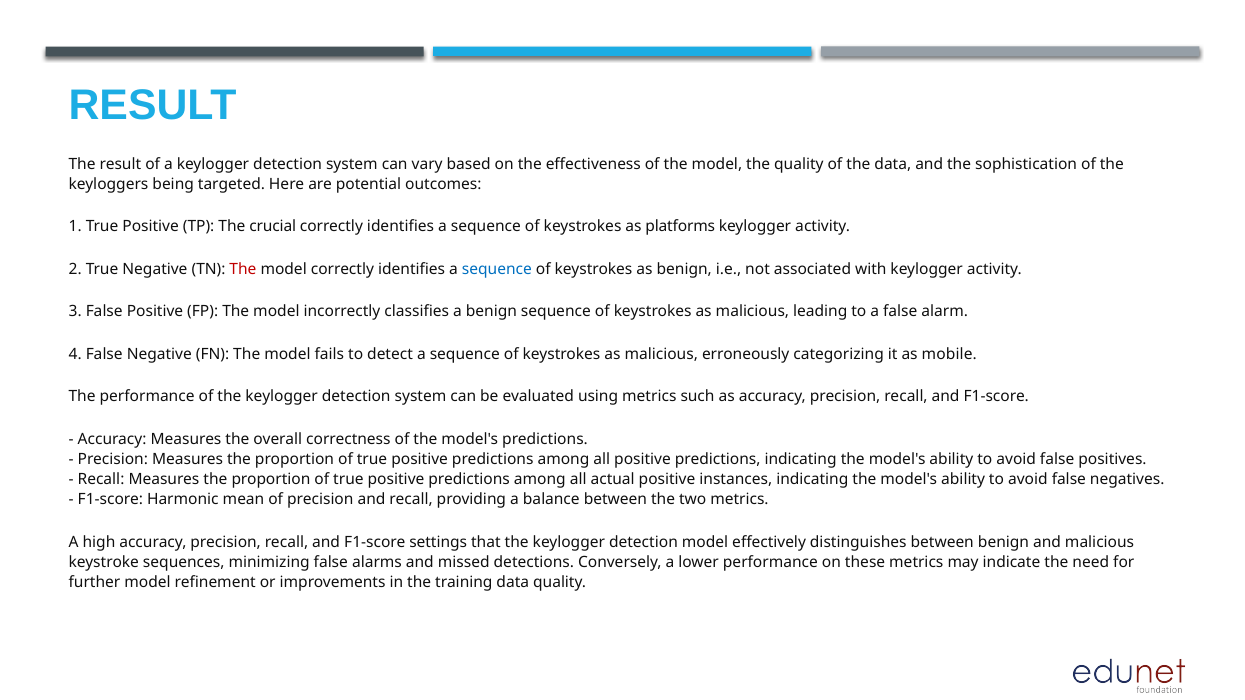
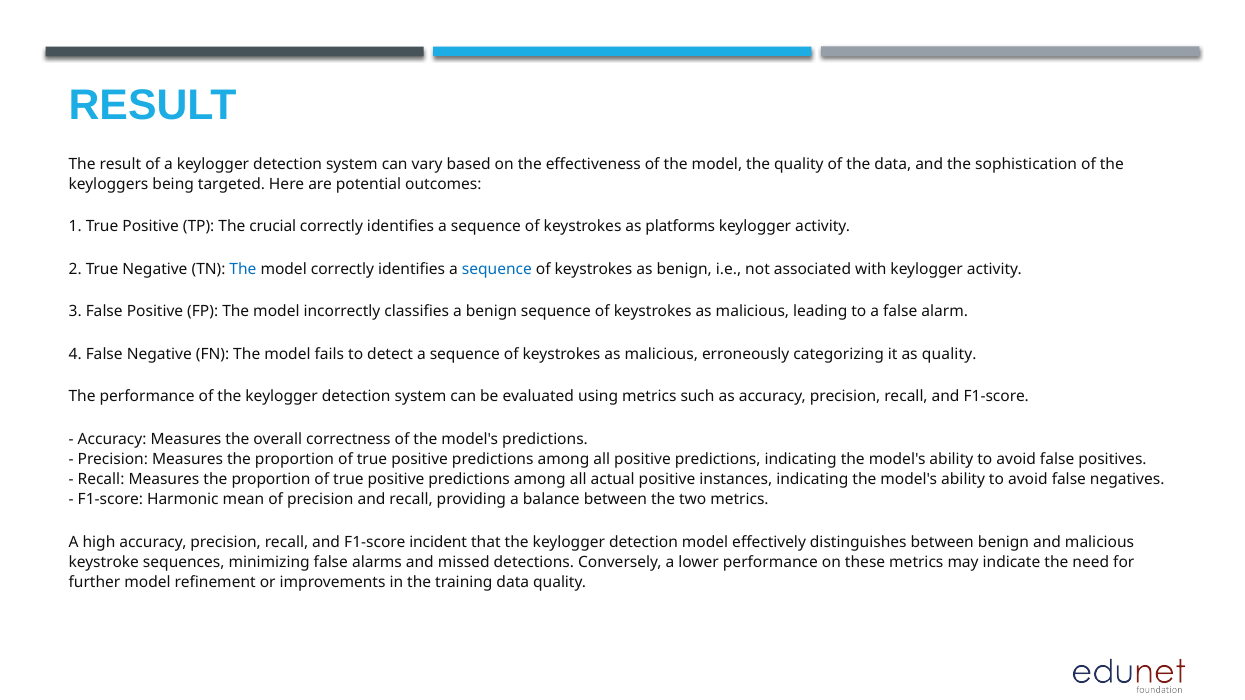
The colour: red -> blue (243, 269)
as mobile: mobile -> quality (949, 354)
settings: settings -> incident (438, 542)
